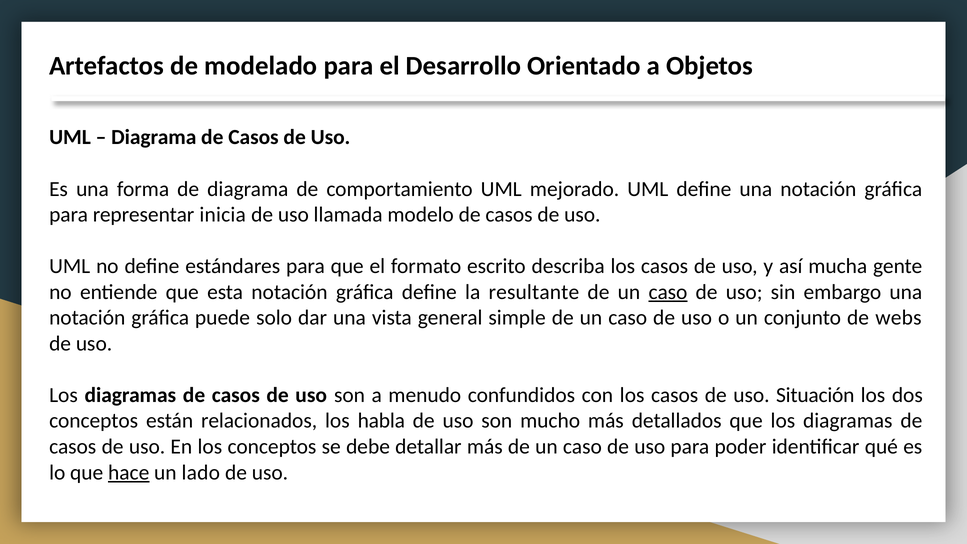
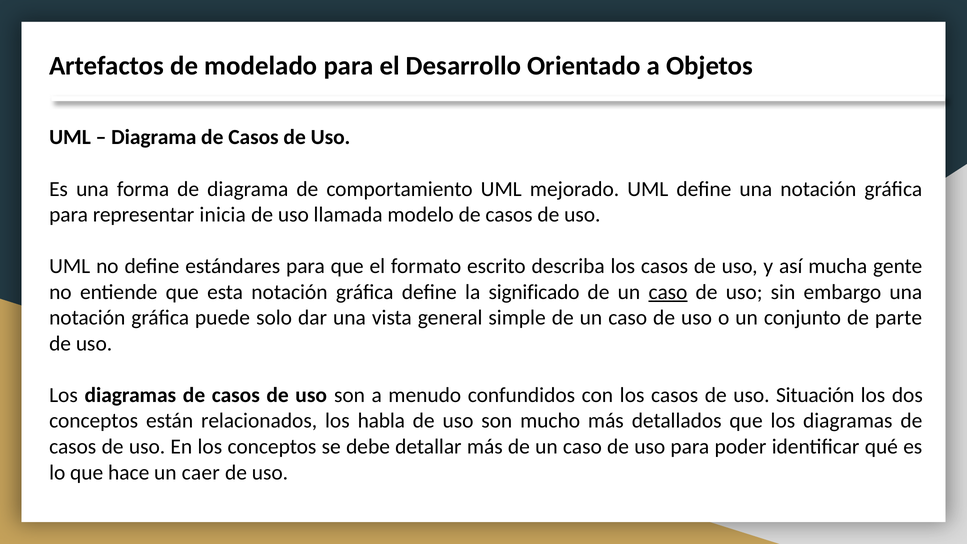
resultante: resultante -> significado (534, 292)
webs: webs -> parte (899, 318)
hace underline: present -> none (129, 472)
lado: lado -> caer (201, 472)
